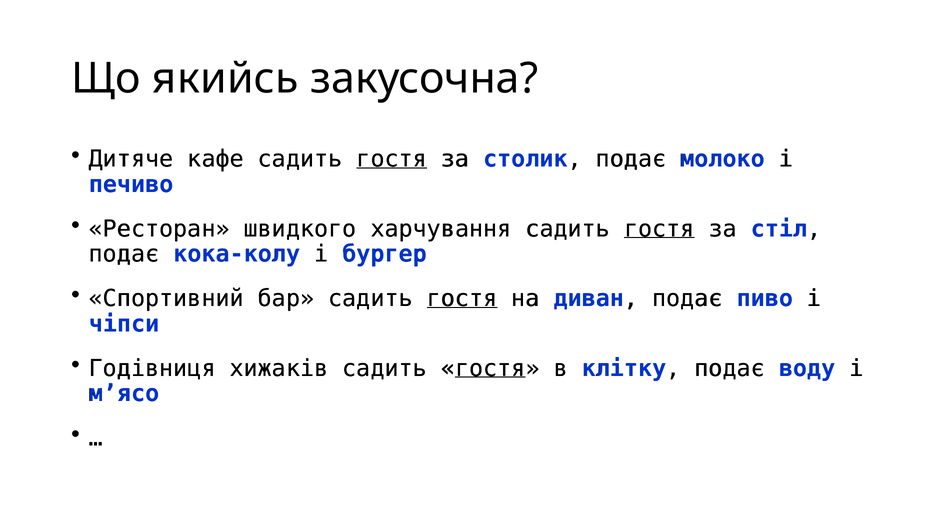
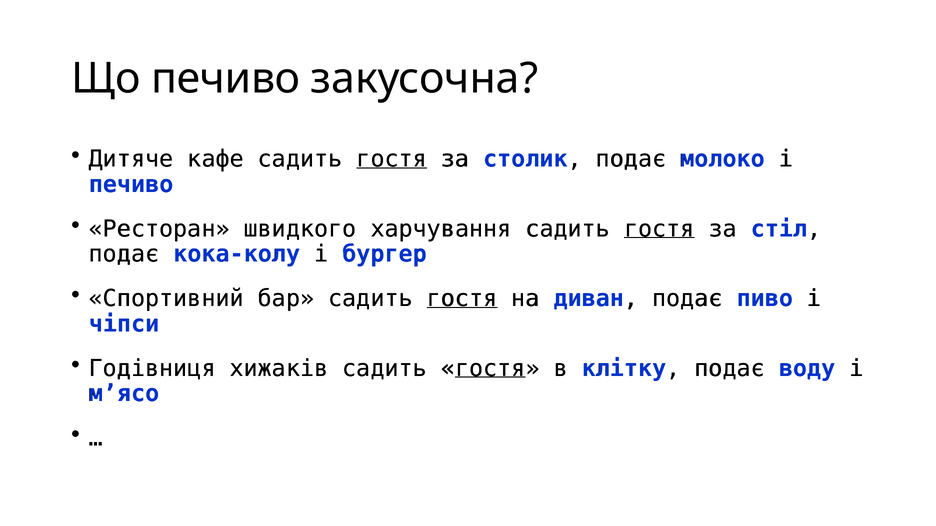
Що якийсь: якийсь -> печиво (226, 79)
